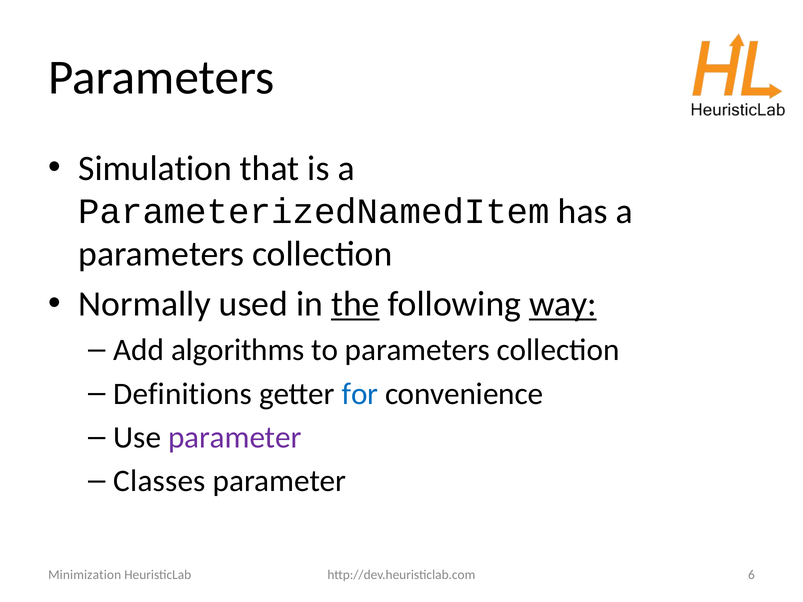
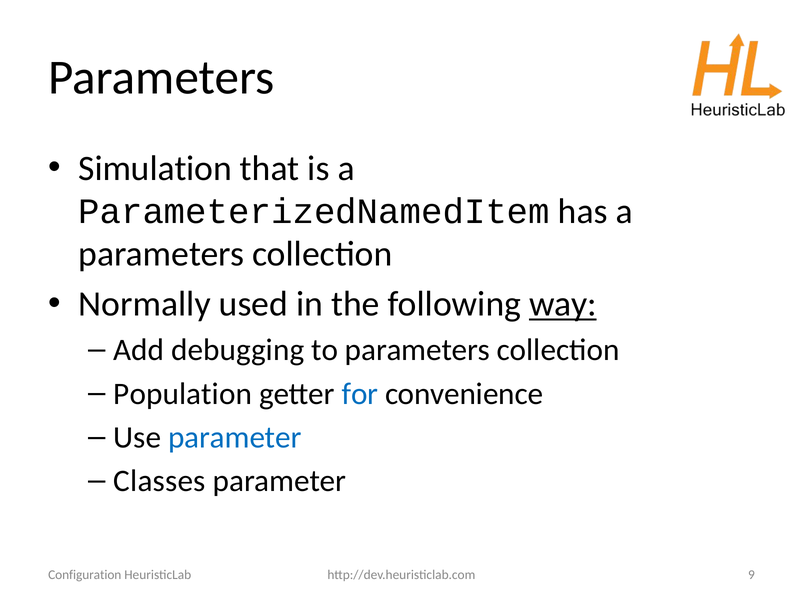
the underline: present -> none (355, 304)
algorithms: algorithms -> debugging (238, 350)
Definitions: Definitions -> Population (183, 394)
parameter colour: purple -> blue (235, 438)
6: 6 -> 9 (752, 575)
Minimization: Minimization -> Configuration (85, 575)
